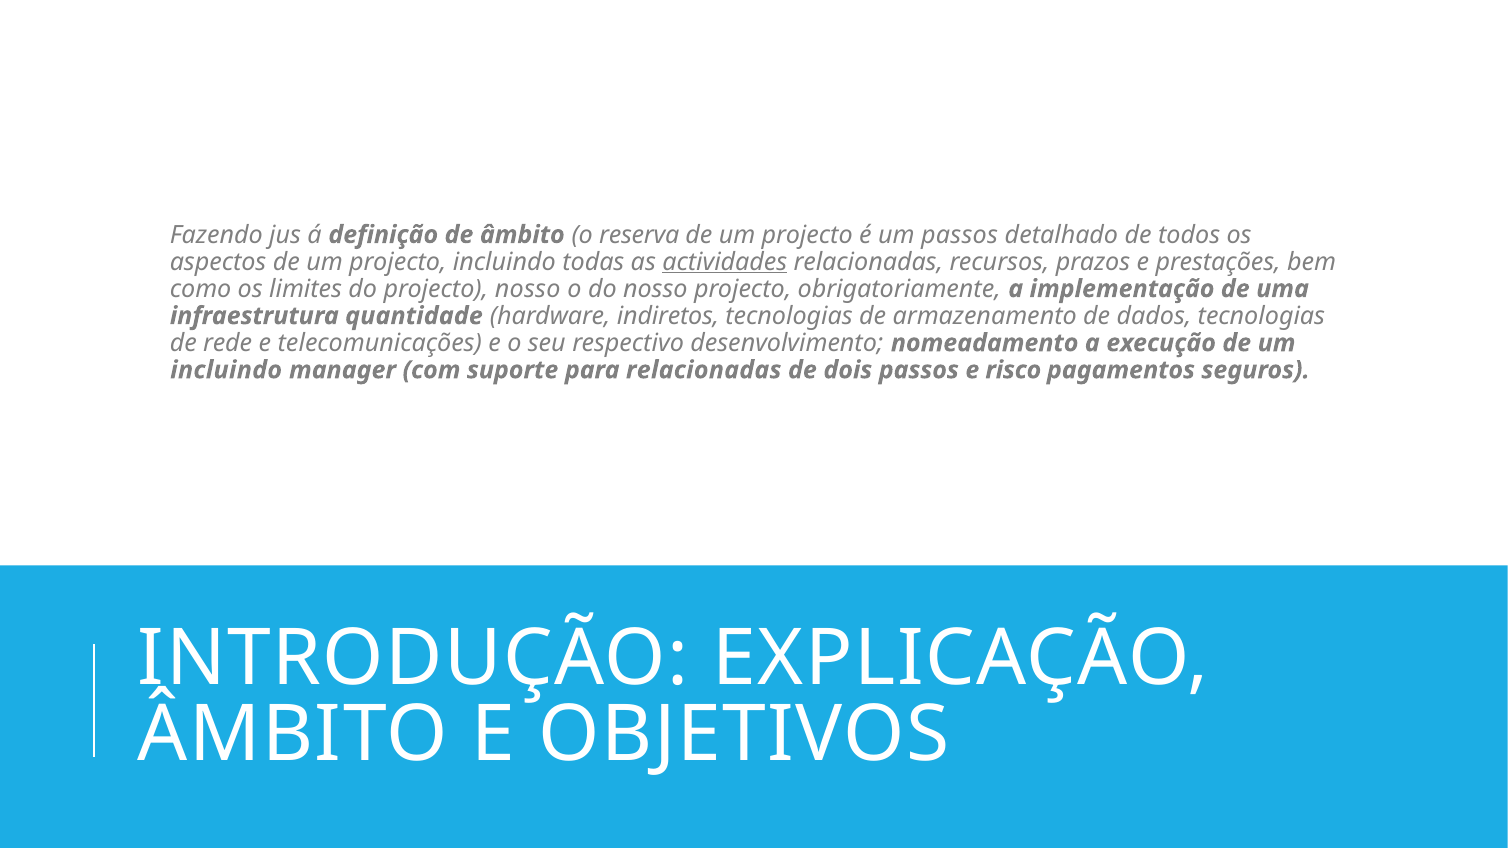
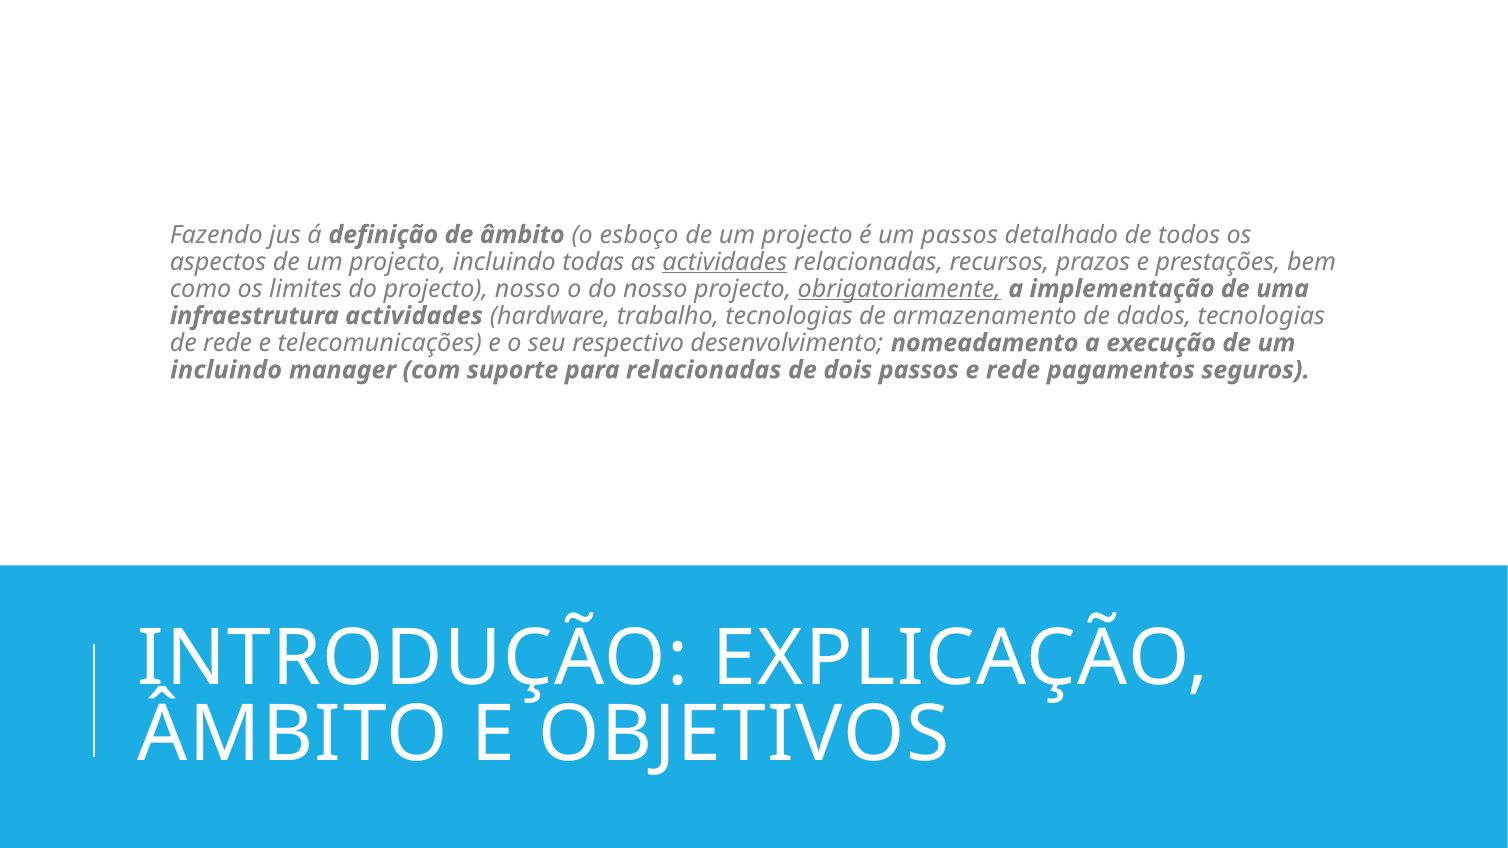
reserva: reserva -> esboço (639, 235)
obrigatoriamente underline: none -> present (899, 289)
infraestrutura quantidade: quantidade -> actividades (414, 316)
indiretos: indiretos -> trabalho (668, 316)
e risco: risco -> rede (1013, 370)
